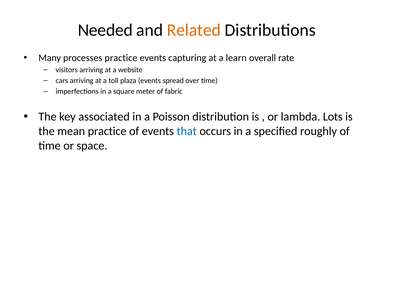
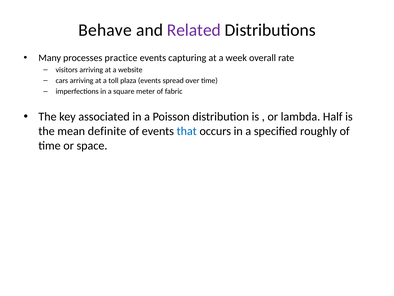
Needed: Needed -> Behave (105, 30)
Related colour: orange -> purple (194, 30)
learn: learn -> week (236, 58)
Lots: Lots -> Half (333, 116)
mean practice: practice -> definite (107, 131)
